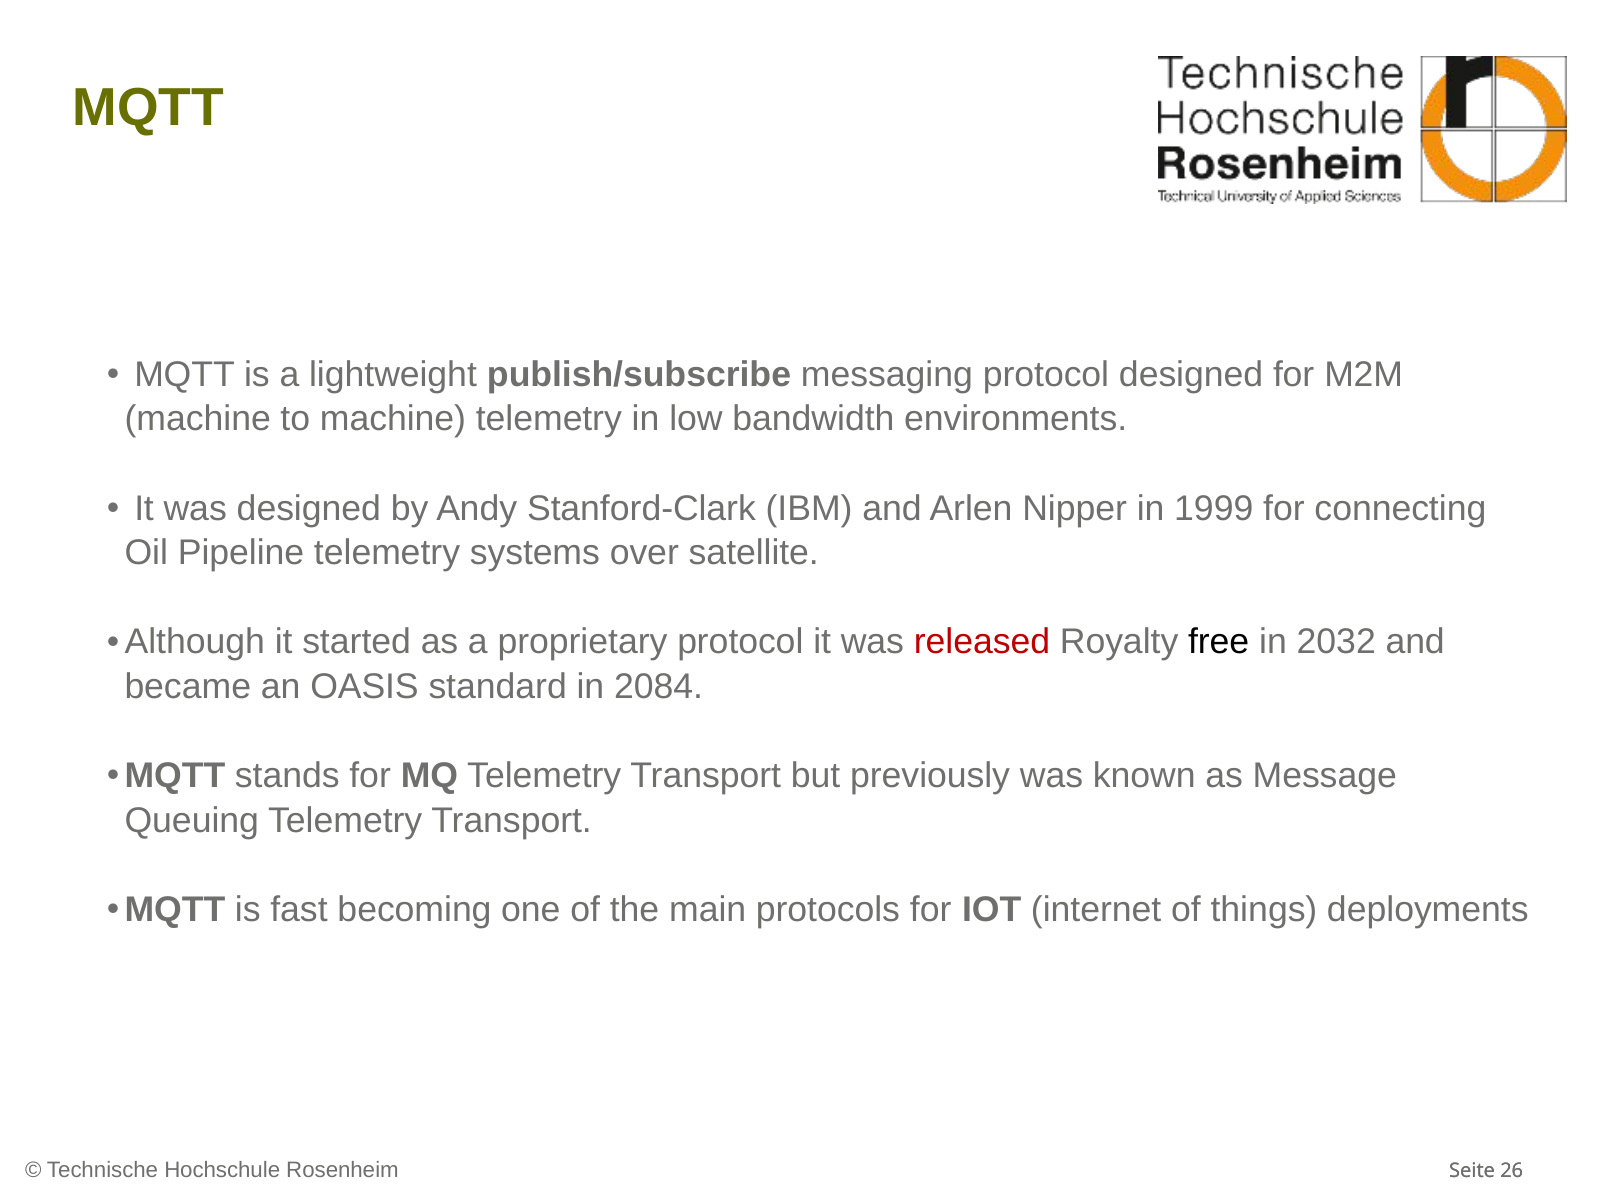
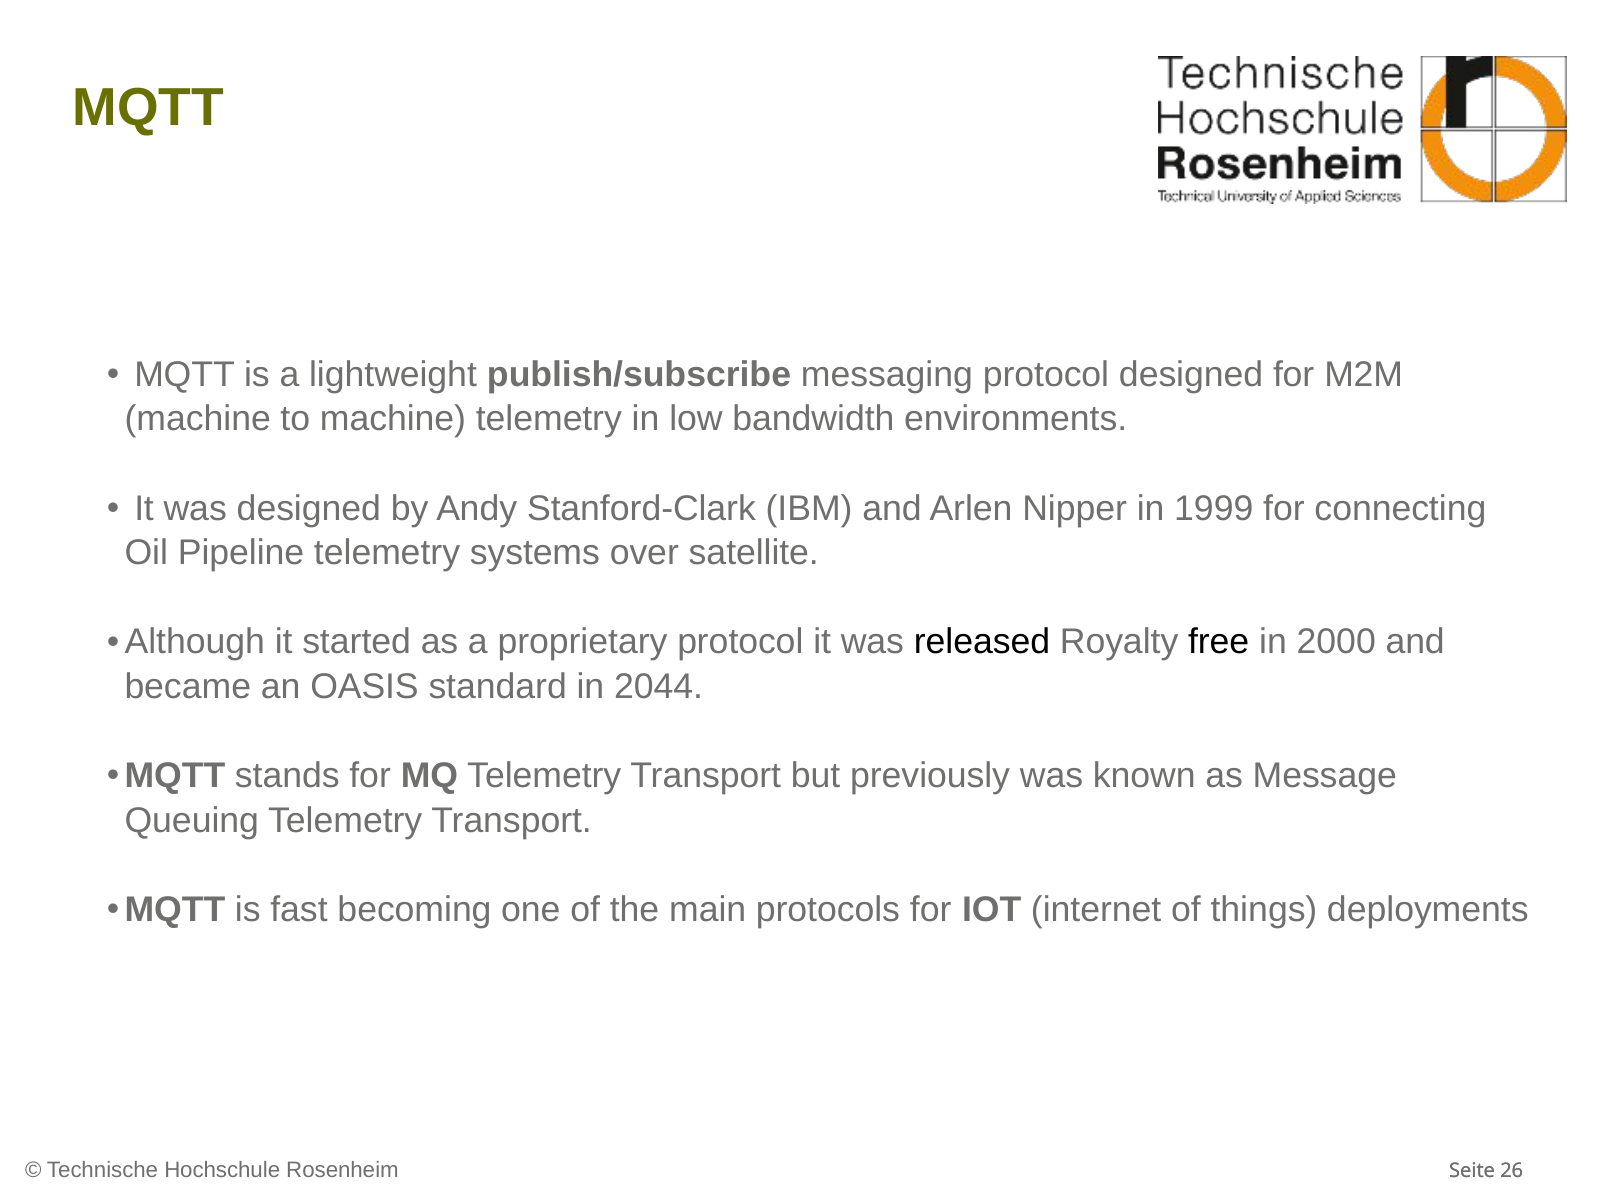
released colour: red -> black (982, 642)
2032: 2032 -> 2000 (1336, 642)
2084: 2084 -> 2044 (659, 687)
